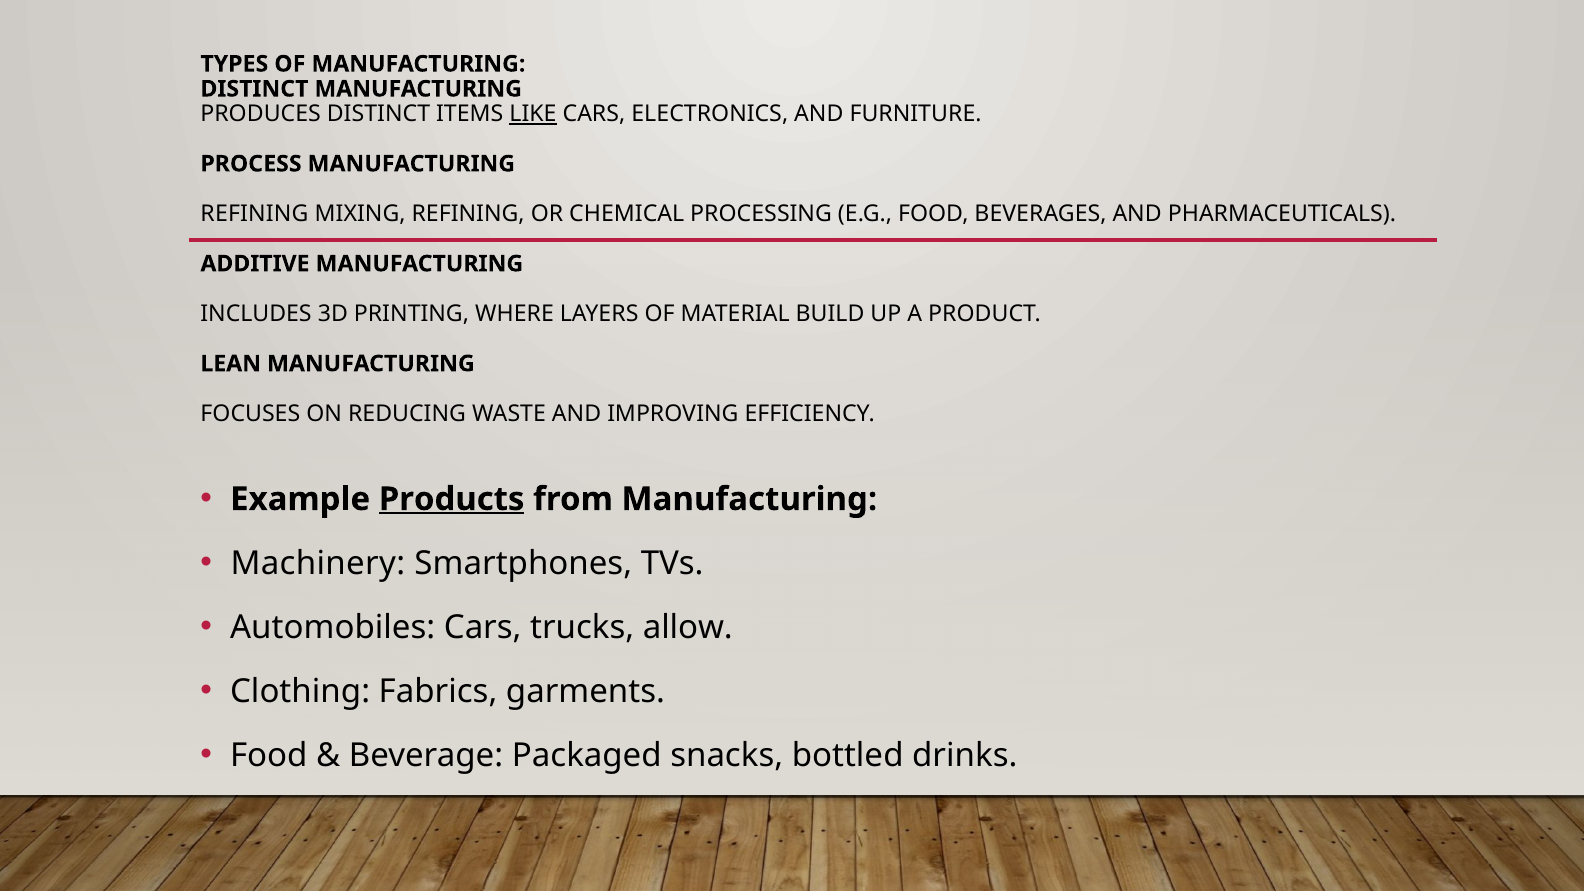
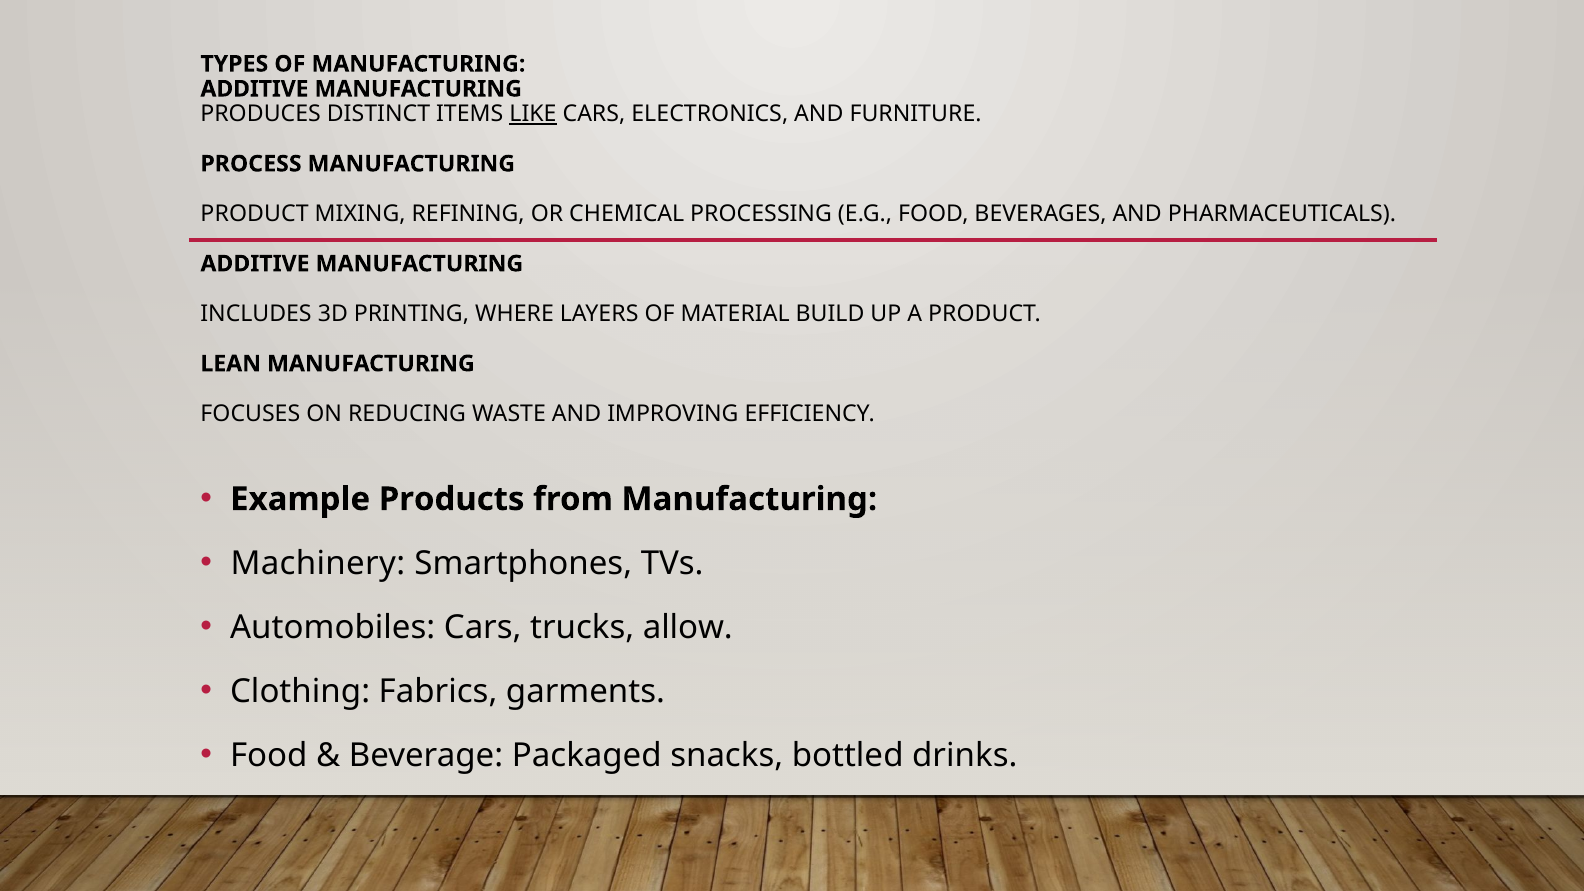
DISTINCT: DISTINCT -> ADDITIVE (255, 89)
REFINING: REFINING -> PRODUCT (255, 214)
Products underline: present -> none (452, 499)
